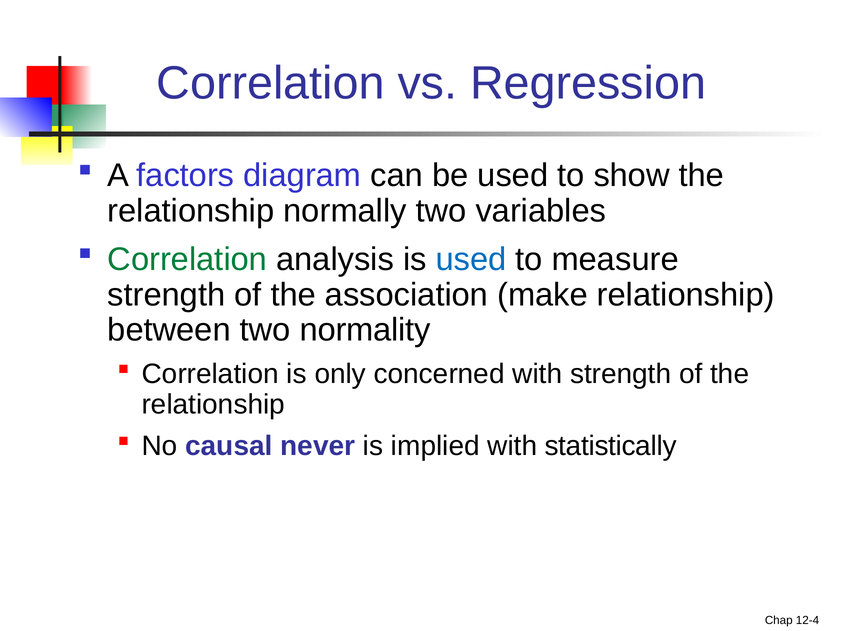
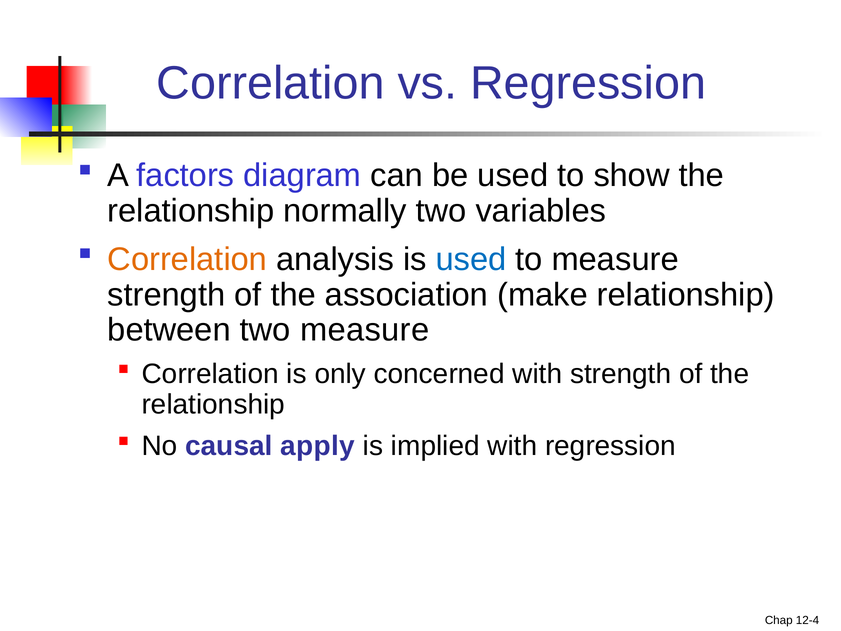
Correlation colour: green -> orange (187, 259)
two normality: normality -> measure (365, 330)
never: never -> apply (318, 446)
with statistically: statistically -> regression (610, 446)
